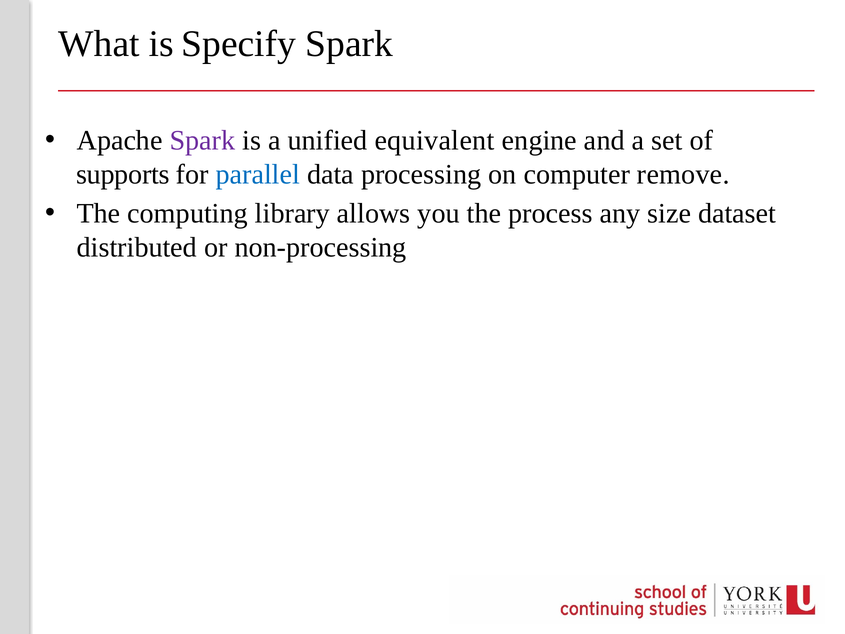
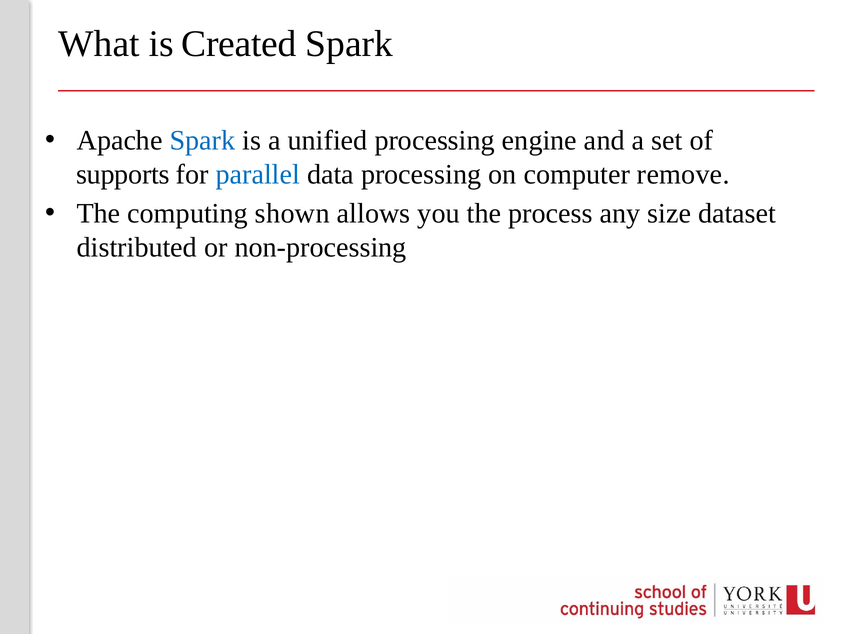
Specify: Specify -> Created (239, 44)
Spark colour: purple -> blue (202, 140)
unified equivalent: equivalent -> processing (435, 140)
library: library -> shown (292, 214)
